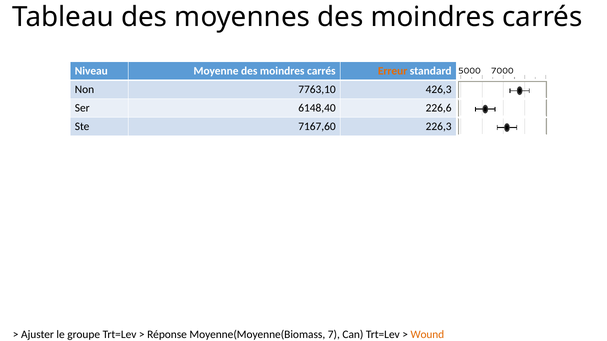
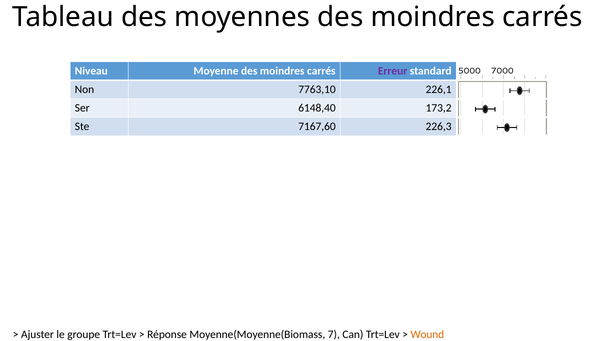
Erreur colour: orange -> purple (393, 71)
426,3: 426,3 -> 226,1 (439, 90)
226,6: 226,6 -> 173,2 (439, 108)
